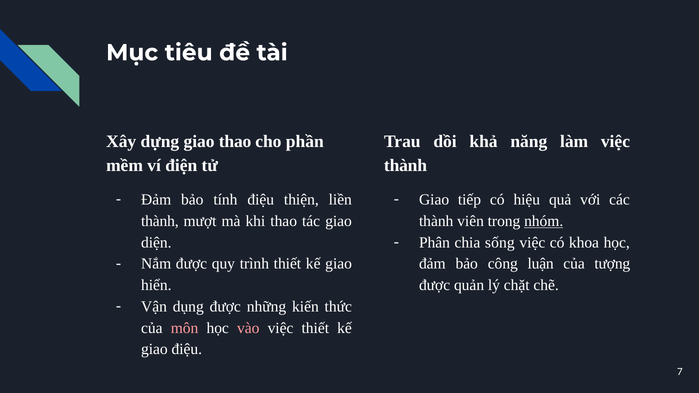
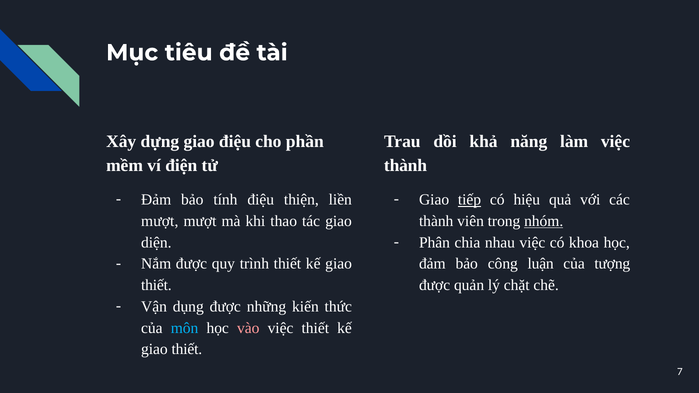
giao thao: thao -> điệu (235, 142)
tiếp underline: none -> present (470, 200)
thành: thành -> mượt (160, 221)
sống: sống -> nhau (500, 243)
hiển: hiển -> thiết (156, 285)
môn colour: pink -> light blue (185, 328)
điệu: điệu -> thiết (187, 349)
